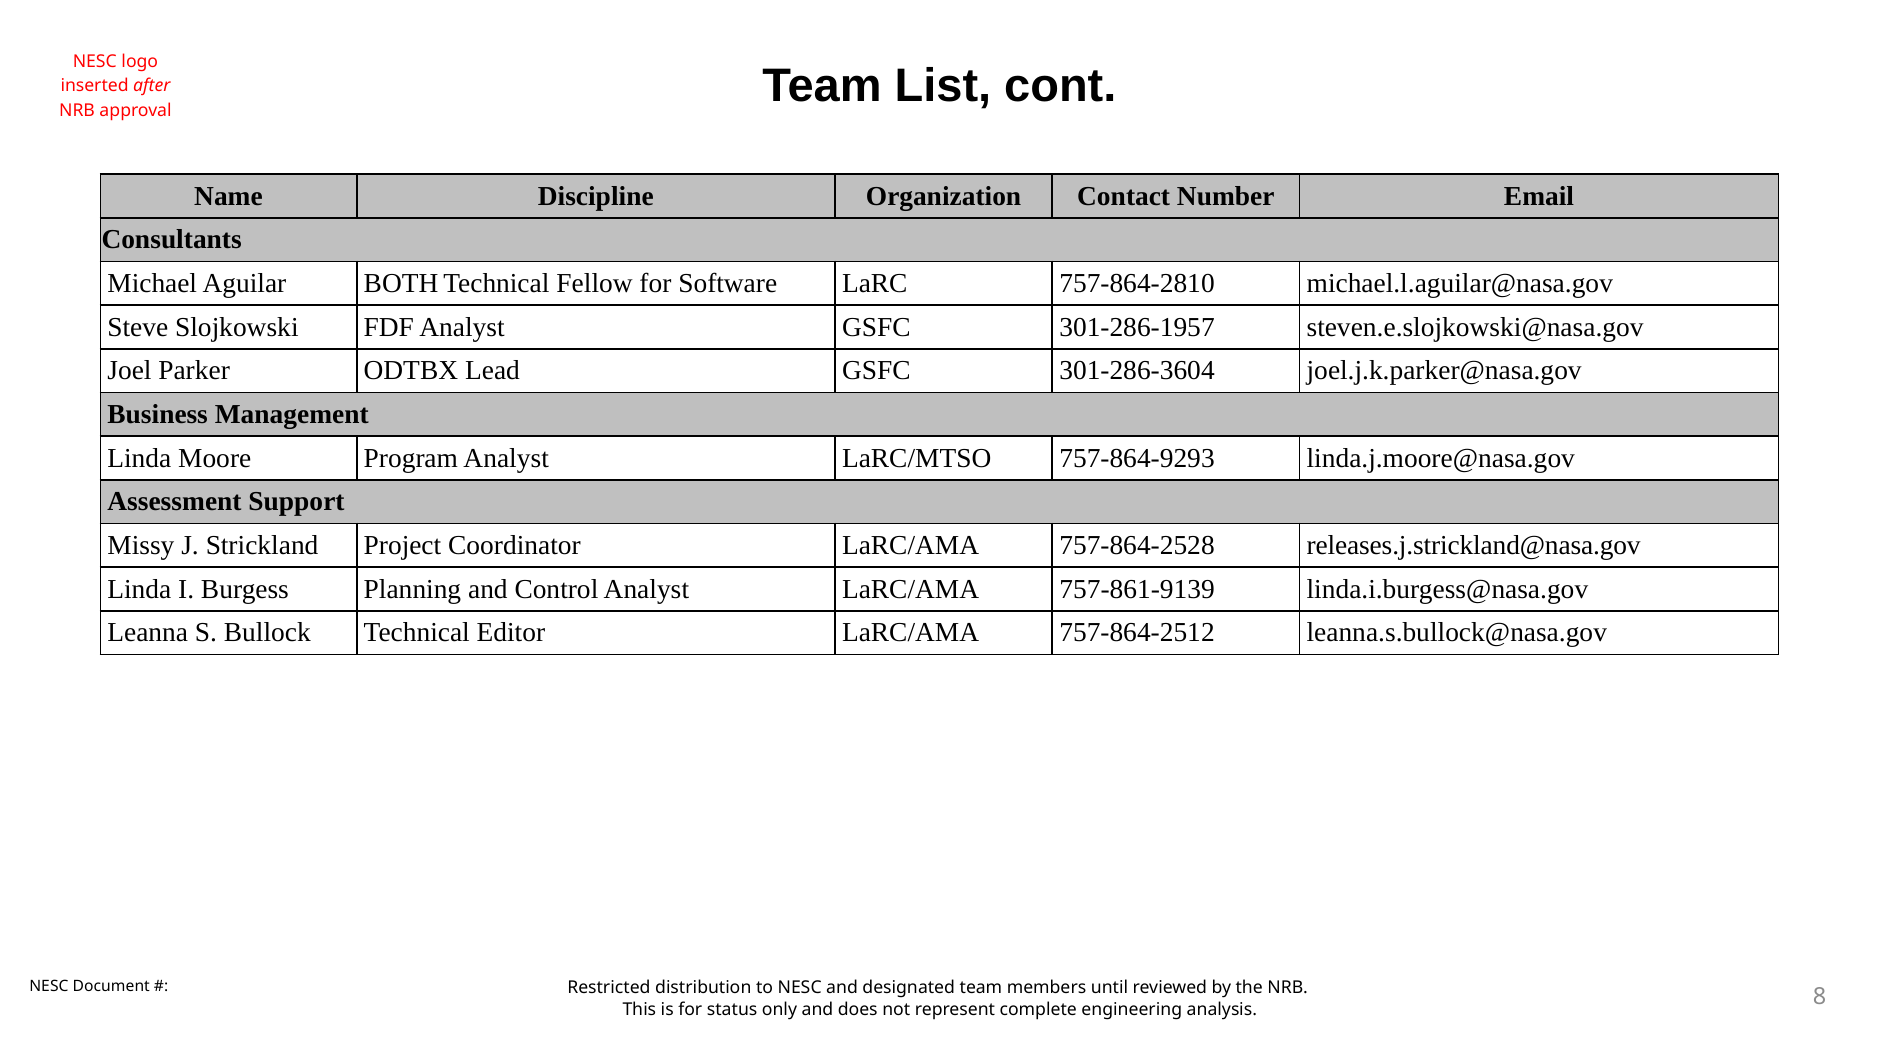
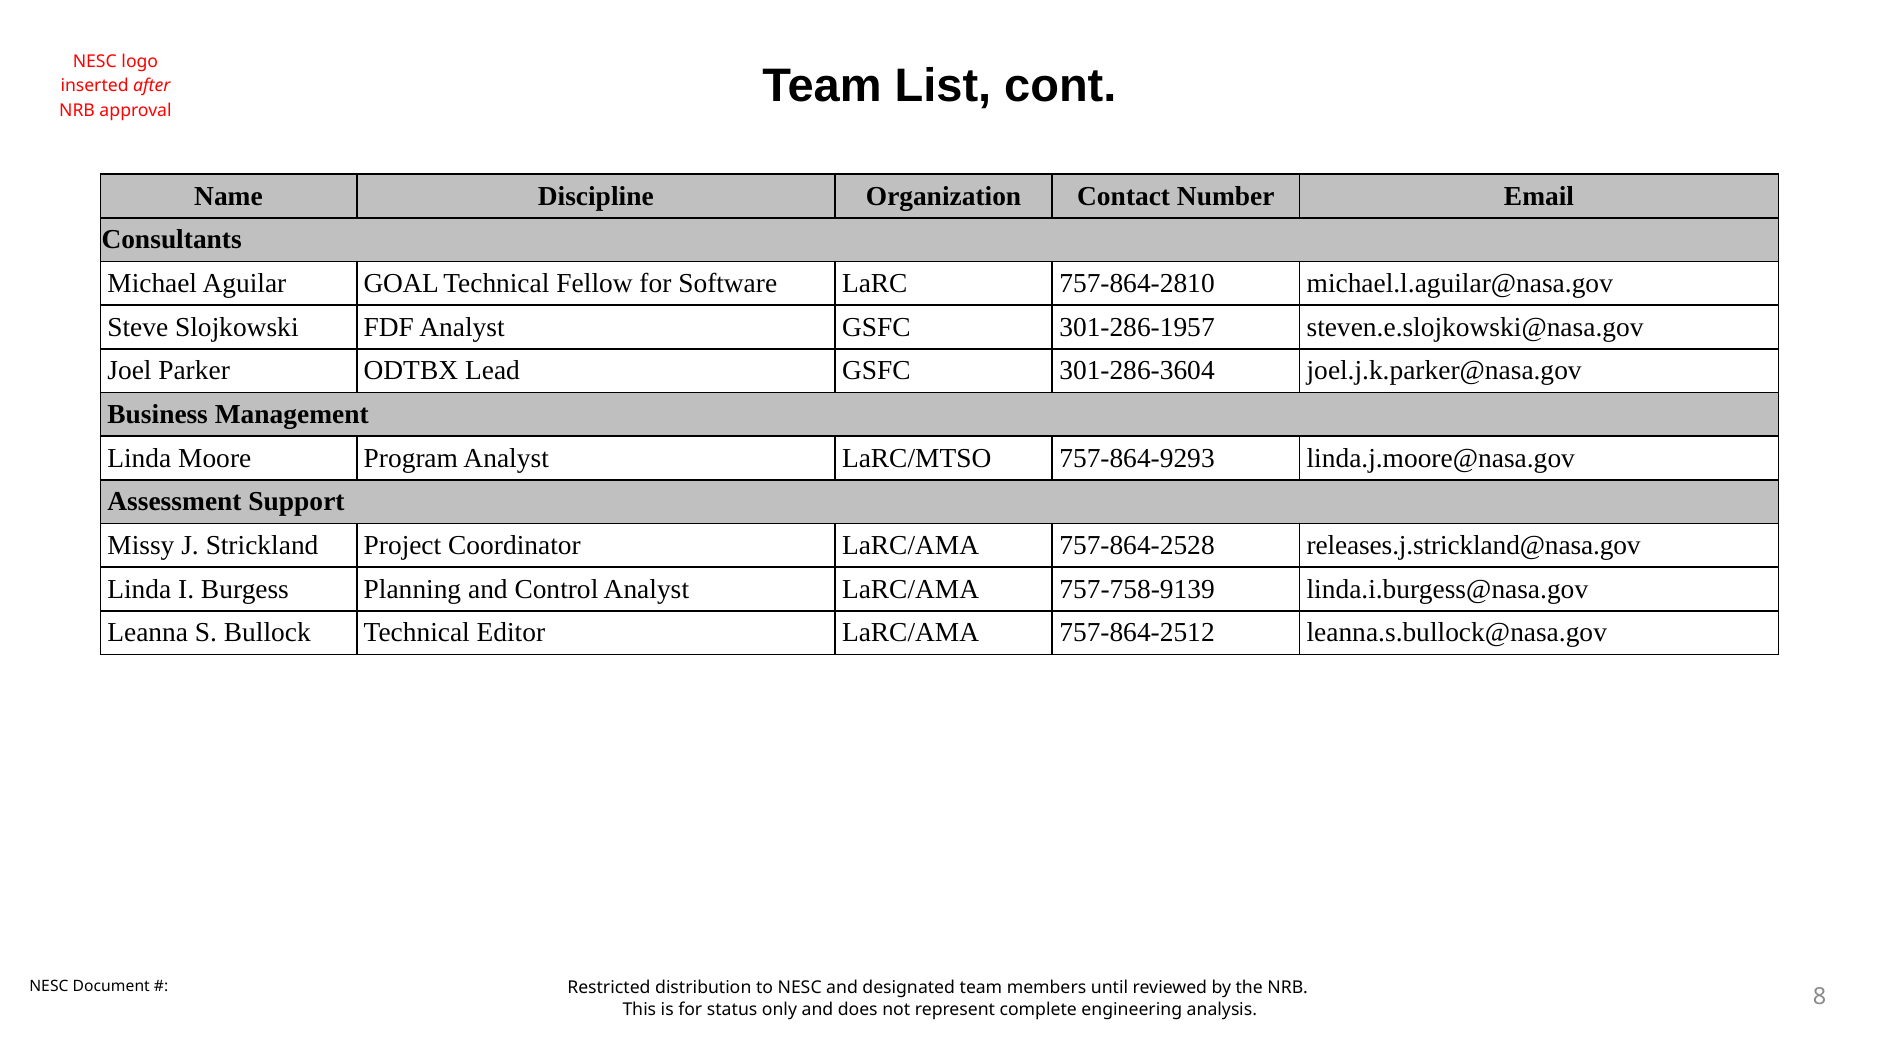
BOTH: BOTH -> GOAL (401, 283)
757-861-9139: 757-861-9139 -> 757-758-9139 (1137, 589)
